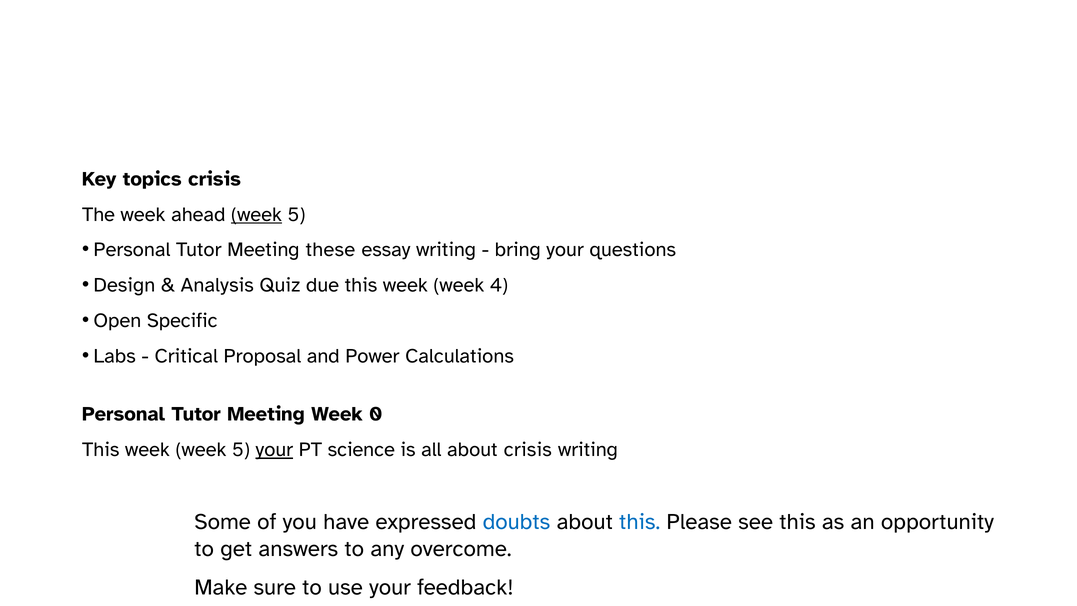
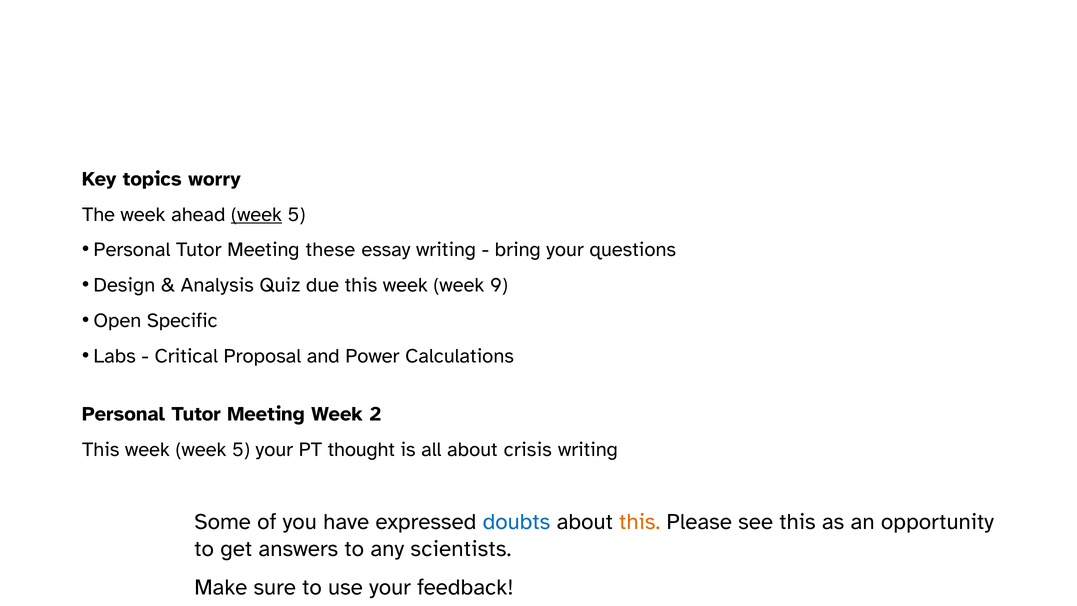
topics crisis: crisis -> worry (214, 179)
4: 4 -> 9 (499, 285)
0: 0 -> 2 (375, 414)
your underline: present -> none (274, 449)
science: science -> thought (361, 449)
this colour: blue -> orange (640, 522)
overcome: overcome -> scientists (461, 549)
